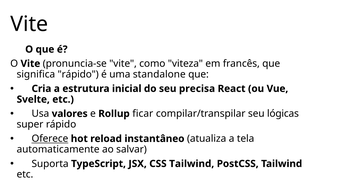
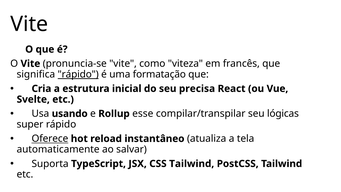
rápido underline: none -> present (78, 74)
standalone: standalone -> formatação (159, 74)
valores: valores -> usando (70, 114)
ficar: ficar -> esse (143, 114)
